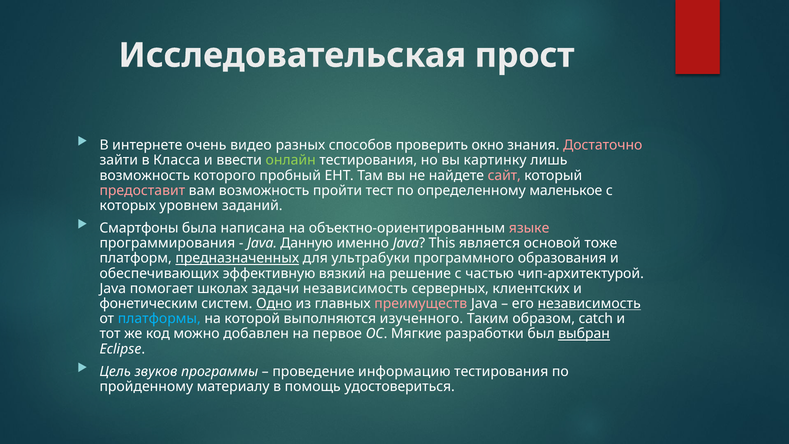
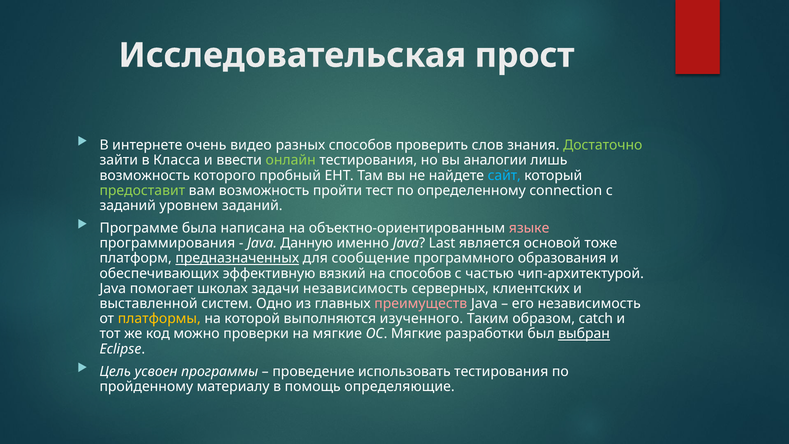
окно: окно -> слов (488, 145)
Достаточно colour: pink -> light green (603, 145)
картинку: картинку -> аналогии (495, 160)
сайт colour: pink -> light blue (504, 175)
предоставит colour: pink -> light green (142, 190)
маленькое: маленькое -> connection (566, 190)
которых: которых -> заданий (128, 206)
Смартфоны: Смартфоны -> Программе (139, 228)
This: This -> Last (442, 243)
ультрабуки: ультрабуки -> сообщение (371, 258)
на решение: решение -> способов (420, 273)
фонетическим: фонетическим -> выставленной (149, 304)
Одно underline: present -> none (274, 304)
независимость underline: present -> none (589, 304)
платформы colour: light blue -> yellow (159, 319)
добавлен: добавлен -> проверки (256, 334)
на первое: первое -> мягкие (337, 334)
звуков: звуков -> усвоен (156, 371)
информацию: информацию -> использовать (404, 371)
удостовериться: удостовериться -> определяющие (400, 386)
